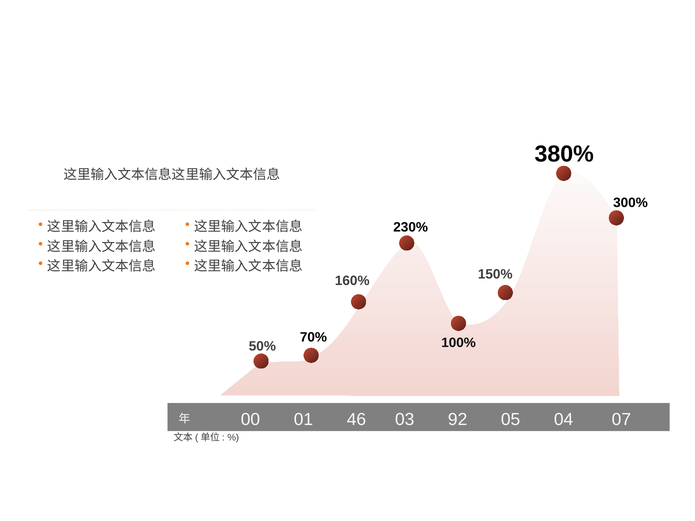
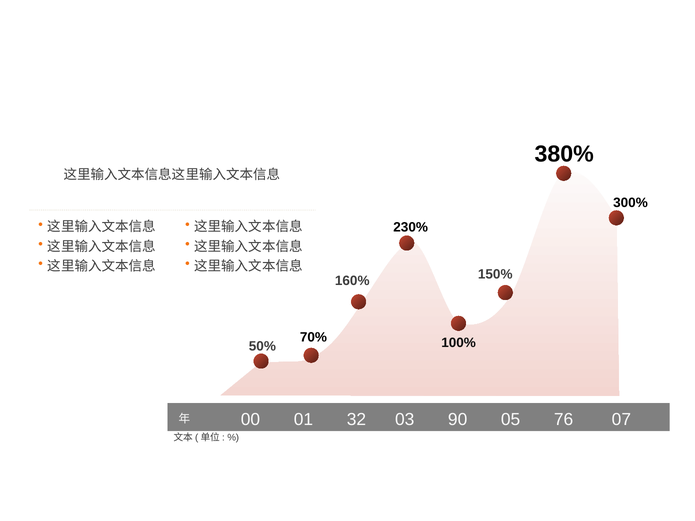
46: 46 -> 32 (356, 420)
92: 92 -> 90 (458, 420)
04: 04 -> 76 (564, 420)
